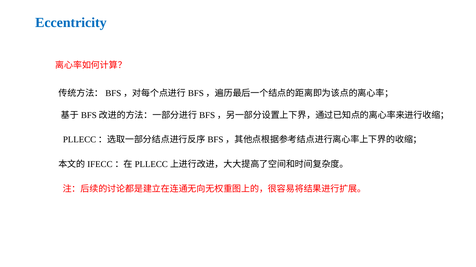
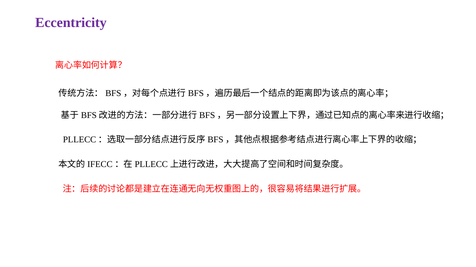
Eccentricity colour: blue -> purple (71, 23)
